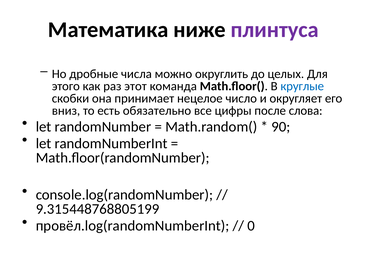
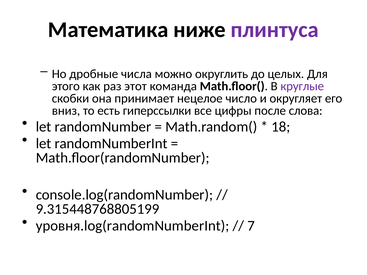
круглые colour: blue -> purple (302, 86)
обязательно: обязательно -> гиперссылки (157, 111)
90: 90 -> 18 (281, 127)
провёл.log(randomNumberInt: провёл.log(randomNumberInt -> уровня.log(randomNumberInt (133, 226)
0: 0 -> 7 (251, 226)
